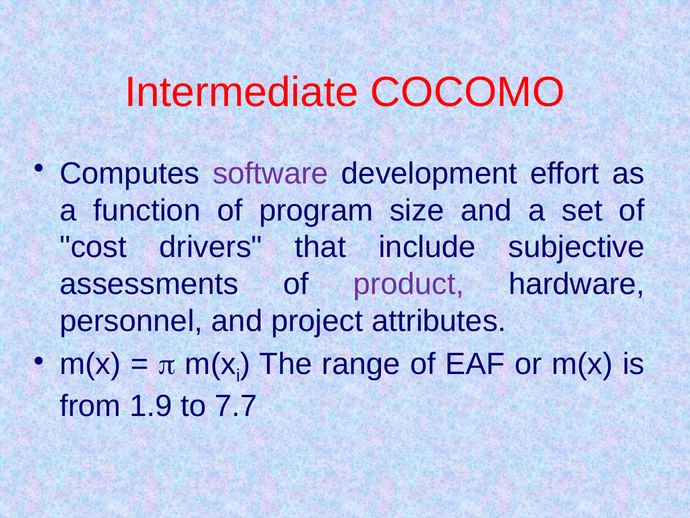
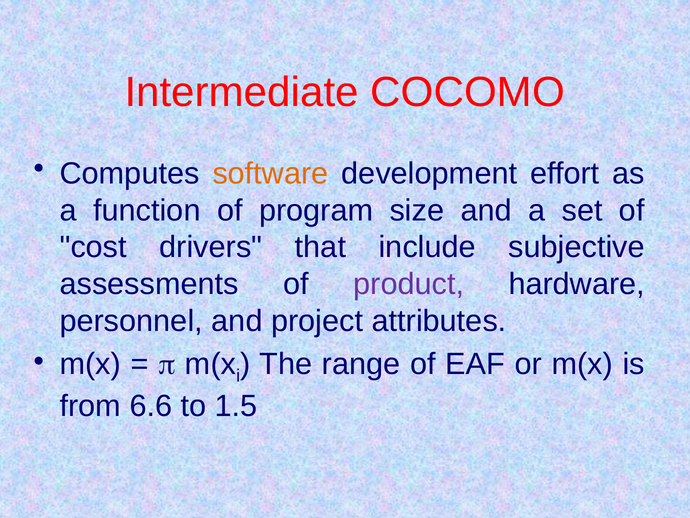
software colour: purple -> orange (270, 173)
1.9: 1.9 -> 6.6 (151, 406)
7.7: 7.7 -> 1.5 (236, 406)
